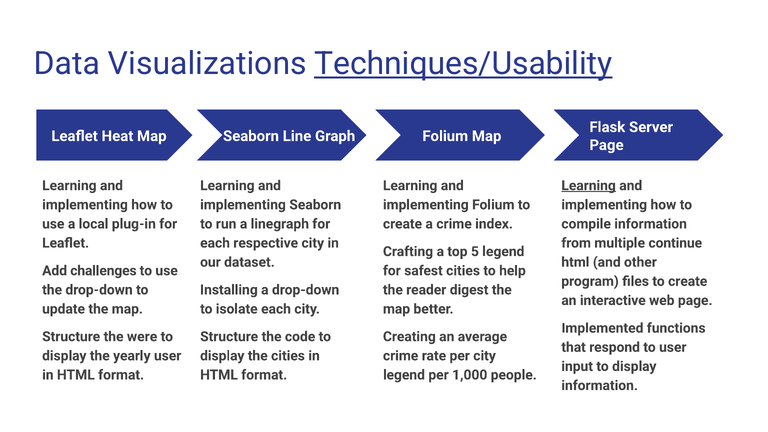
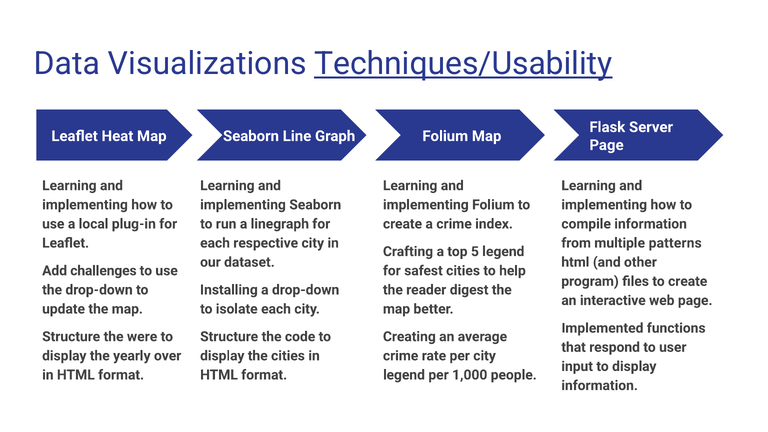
Learning underline: present -> none (589, 186)
continue: continue -> patterns (675, 243)
yearly user: user -> over (168, 356)
